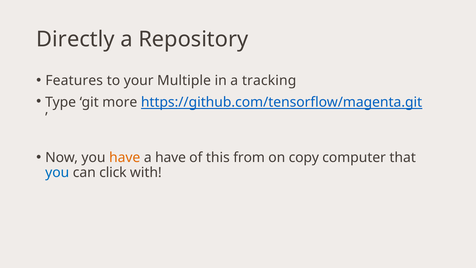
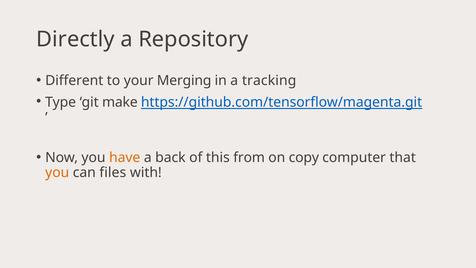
Features: Features -> Different (74, 80)
Multiple: Multiple -> Merging (184, 80)
more: more -> make (120, 102)
a have: have -> back (170, 157)
you colour: blue -> orange (57, 172)
click: click -> files (113, 172)
